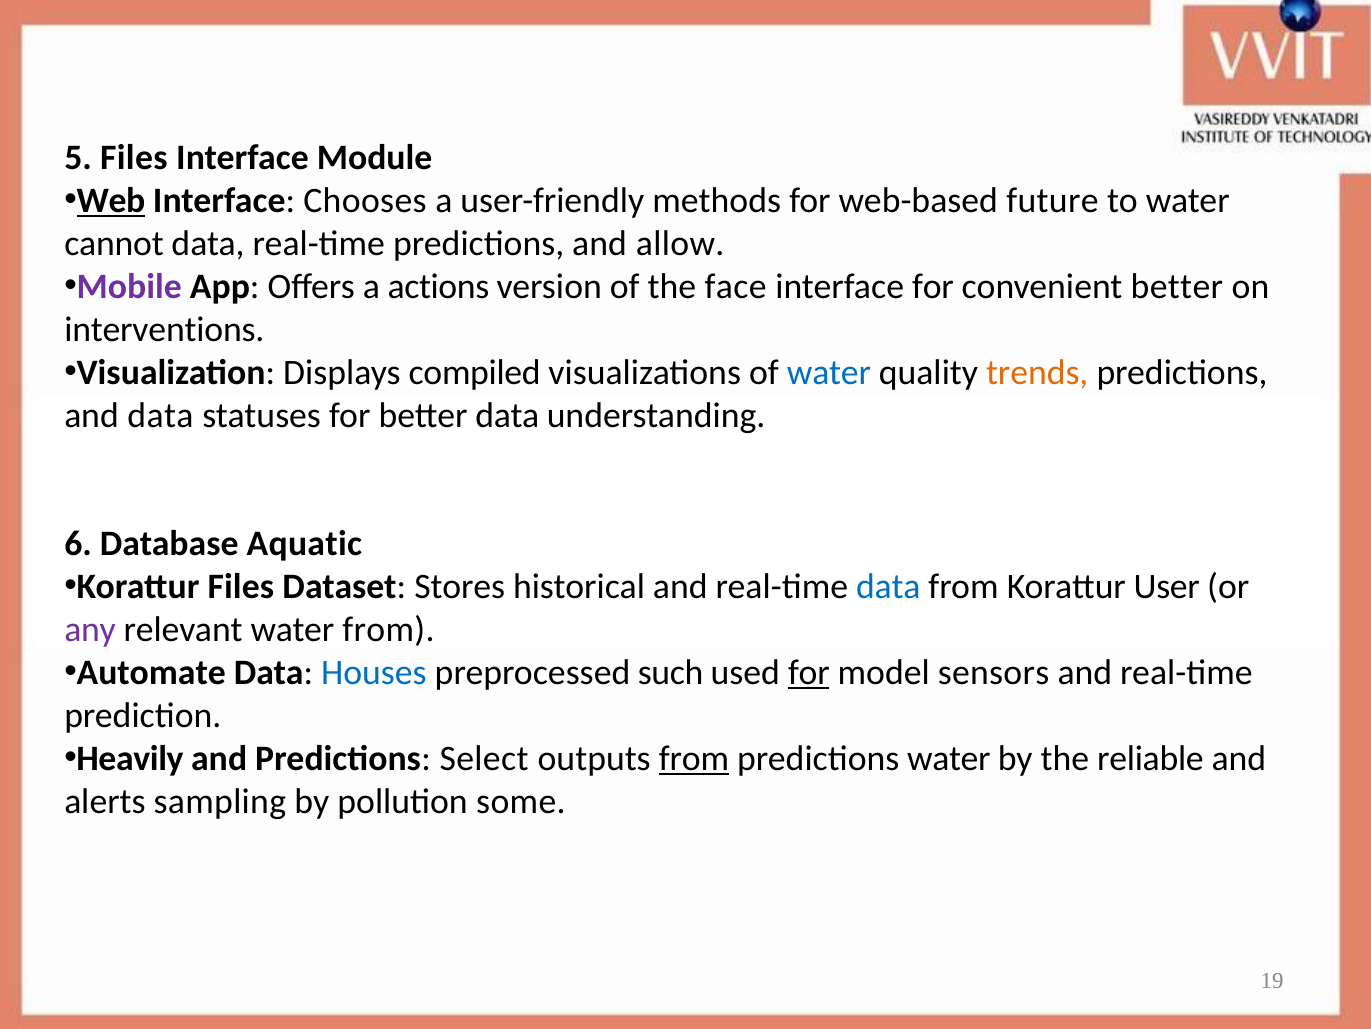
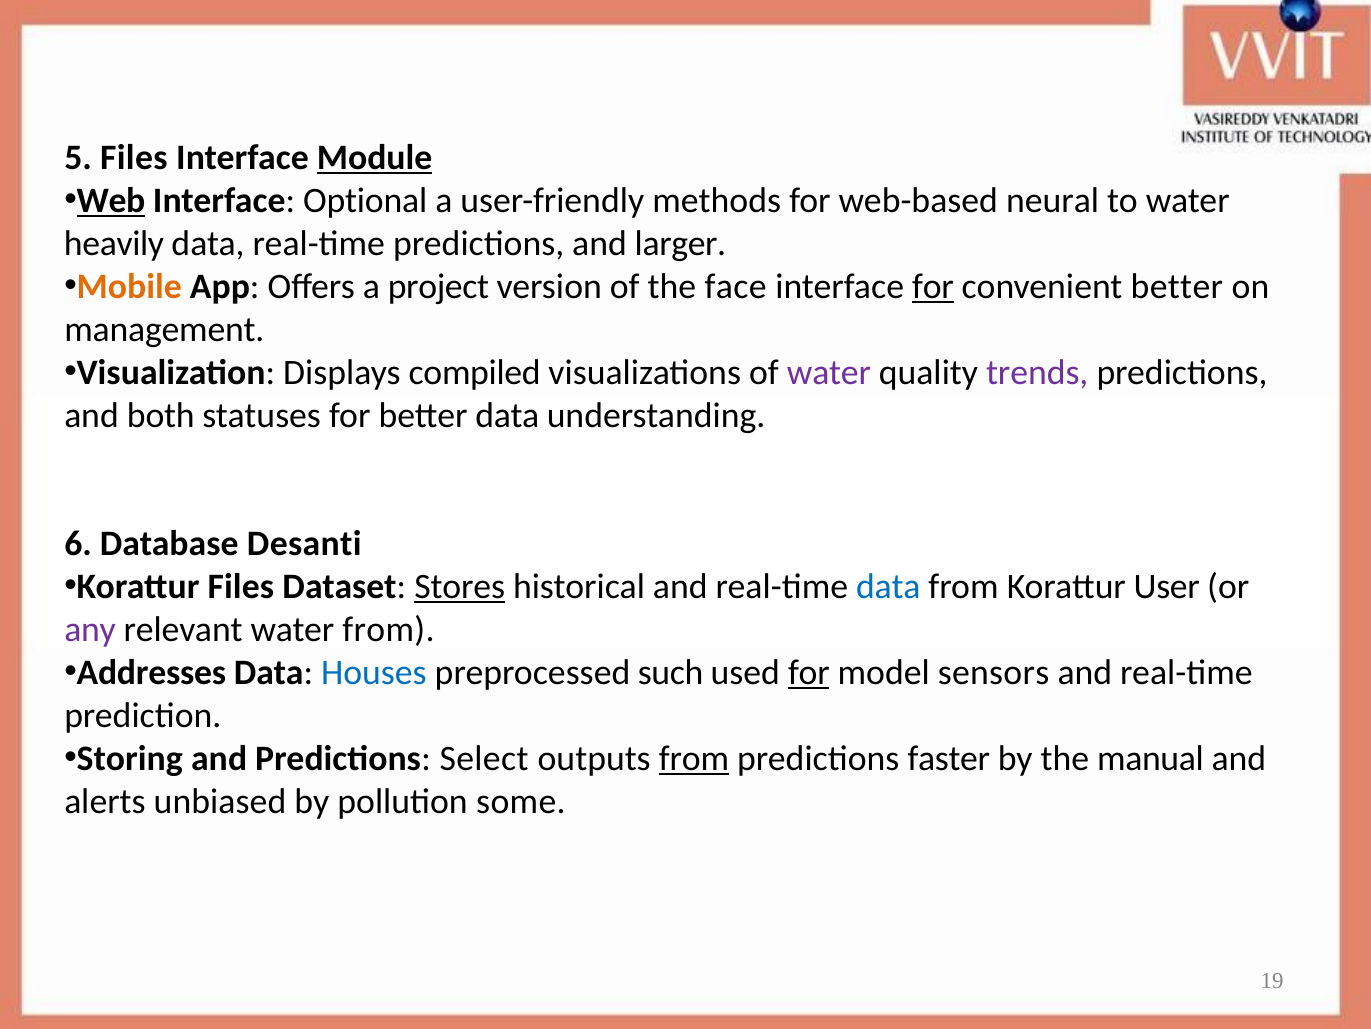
Module underline: none -> present (375, 158)
Chooses: Chooses -> Optional (365, 201)
future: future -> neural (1053, 201)
cannot: cannot -> heavily (114, 244)
allow: allow -> larger (680, 244)
Mobile colour: purple -> orange (129, 286)
actions: actions -> project (438, 286)
for underline: none -> present (933, 286)
interventions: interventions -> management (164, 329)
water colour: blue -> purple (829, 372)
trends colour: orange -> purple (1037, 372)
and data: data -> both (161, 415)
Aquatic: Aquatic -> Desanti (304, 544)
Stores underline: none -> present (460, 586)
Automate: Automate -> Addresses (151, 672)
Heavily: Heavily -> Storing (130, 758)
predictions water: water -> faster (949, 758)
reliable: reliable -> manual (1151, 758)
sampling: sampling -> unbiased (220, 801)
